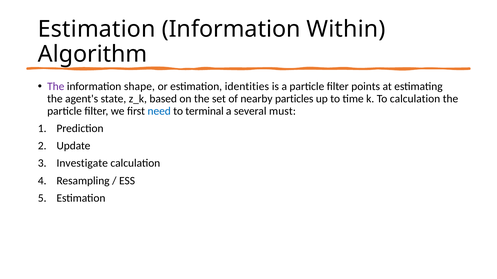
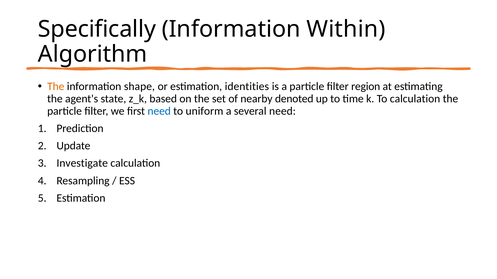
Estimation: Estimation -> Specifically (97, 29)
The colour: purple -> orange (56, 87)
points: points -> region (366, 87)
particles: particles -> denoted (294, 99)
terminal: terminal -> uniform (204, 111)
several must: must -> need (282, 111)
